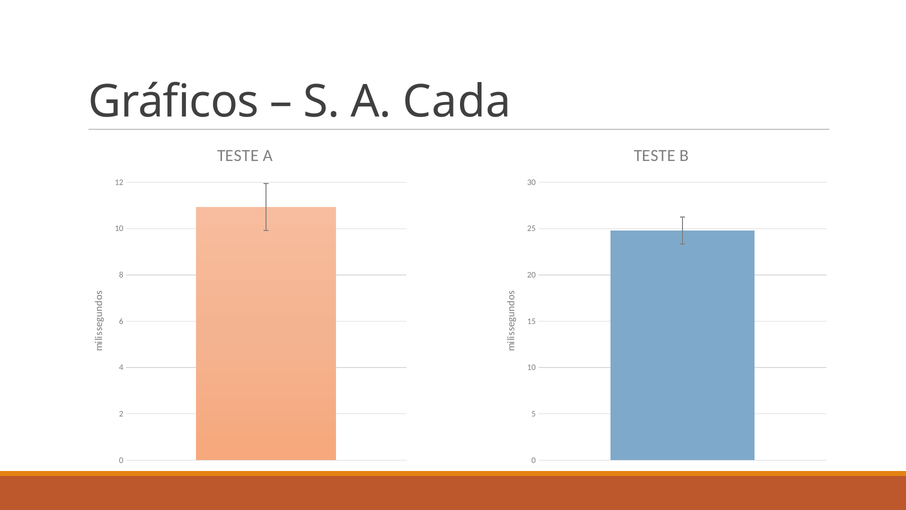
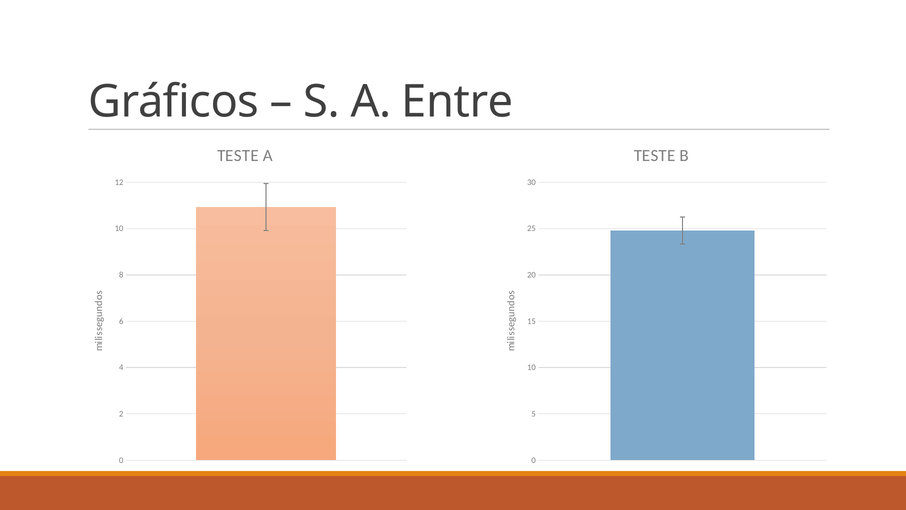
Cada: Cada -> Entre (457, 102)
